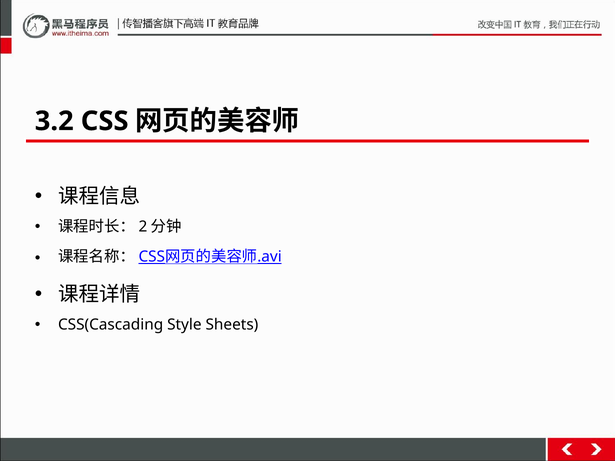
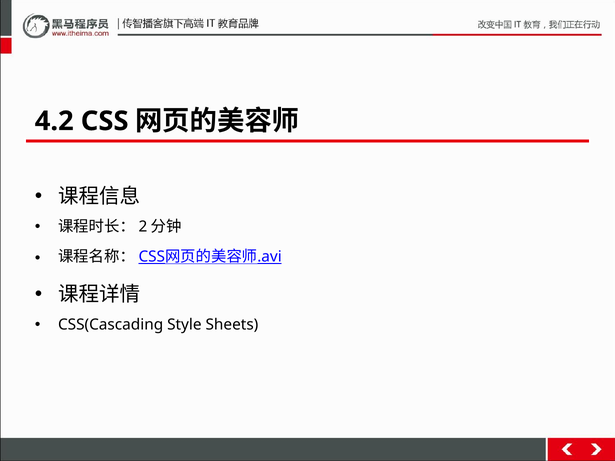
3.2: 3.2 -> 4.2 (54, 121)
